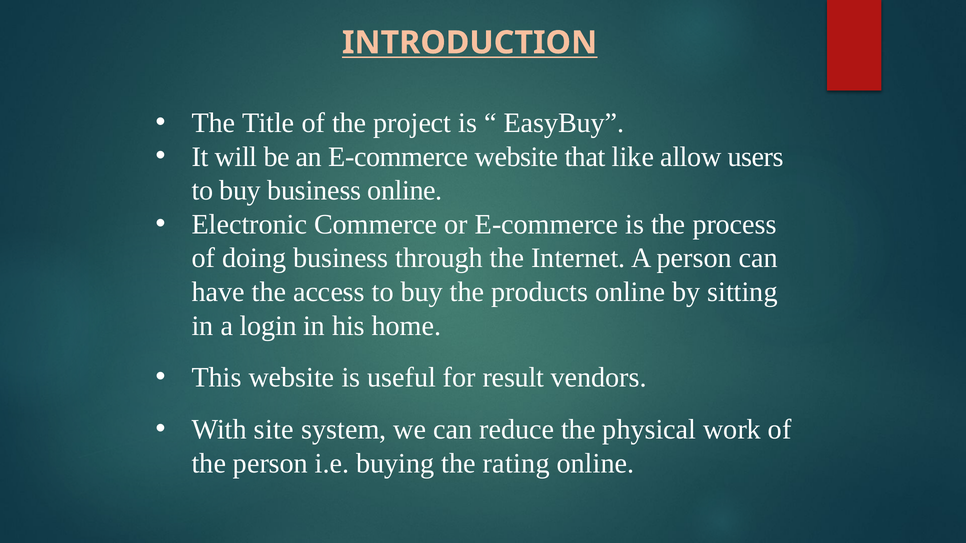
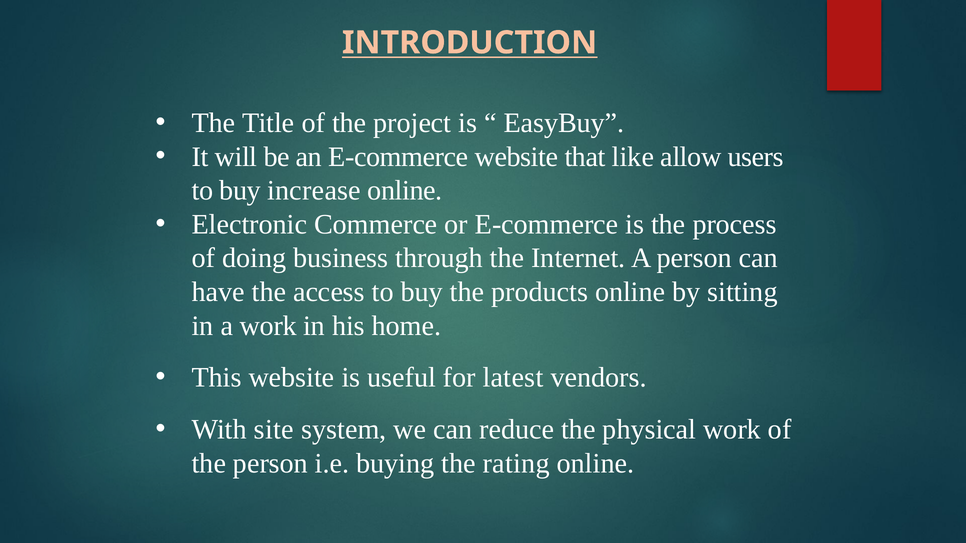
buy business: business -> increase (314, 191)
a login: login -> work (268, 326)
result: result -> latest (513, 378)
